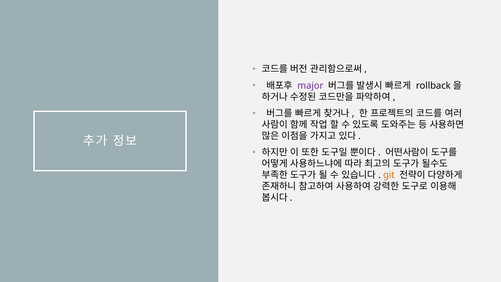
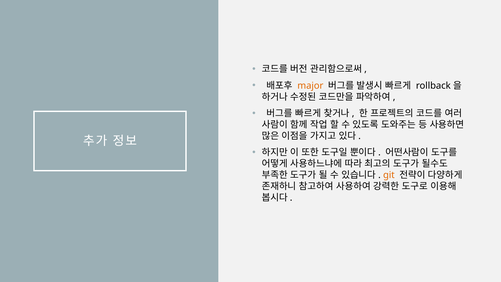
major colour: purple -> orange (310, 86)
